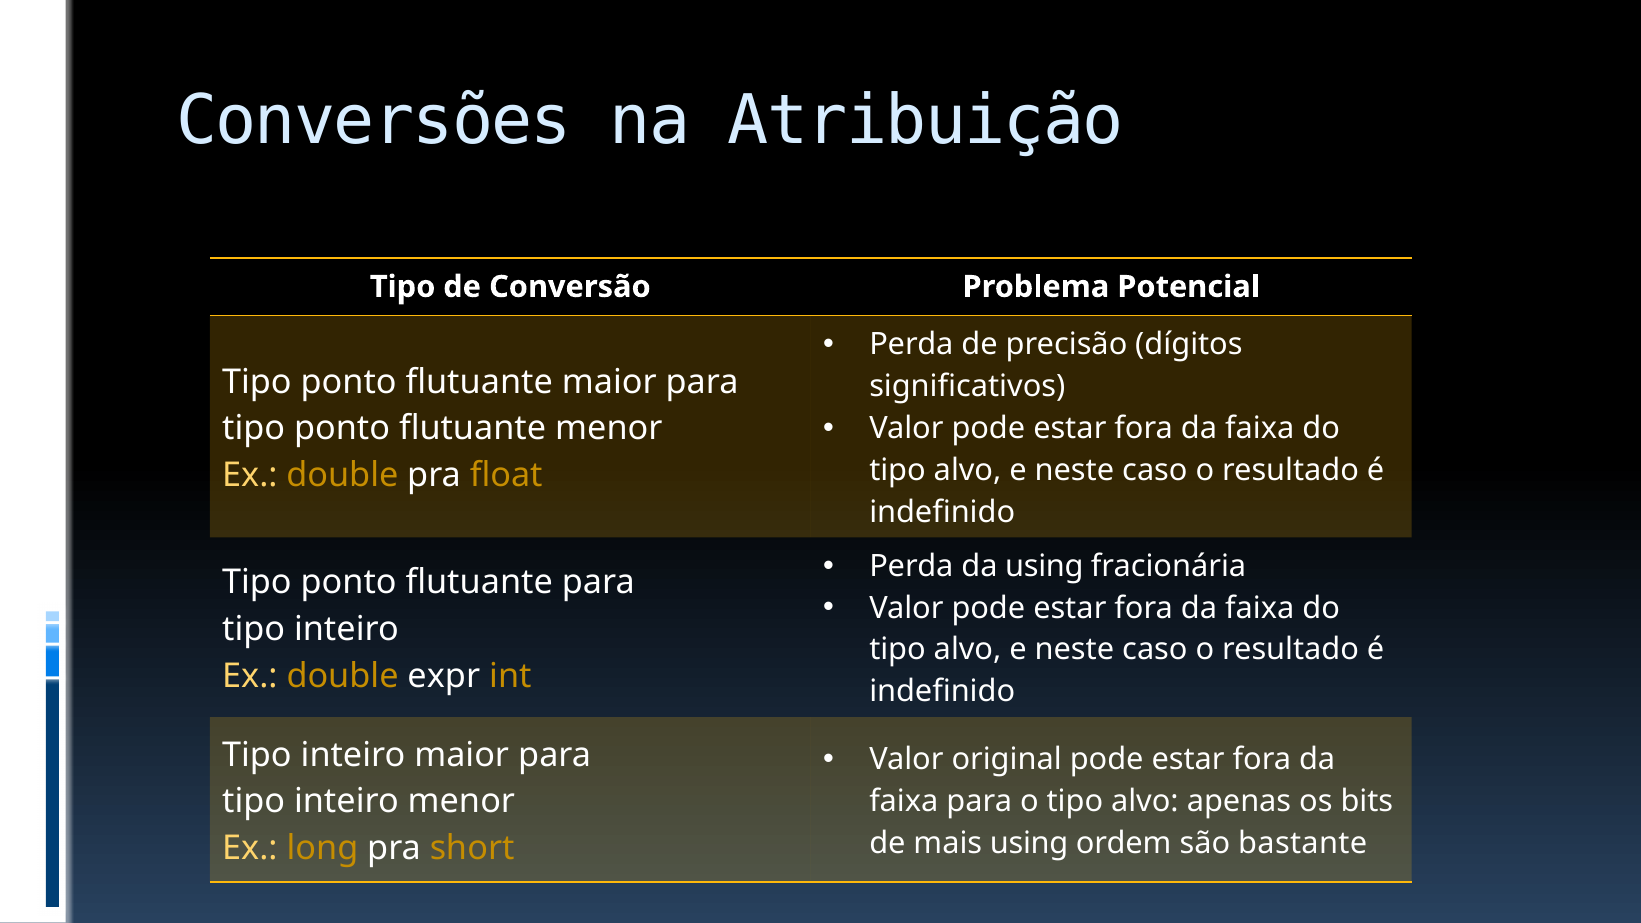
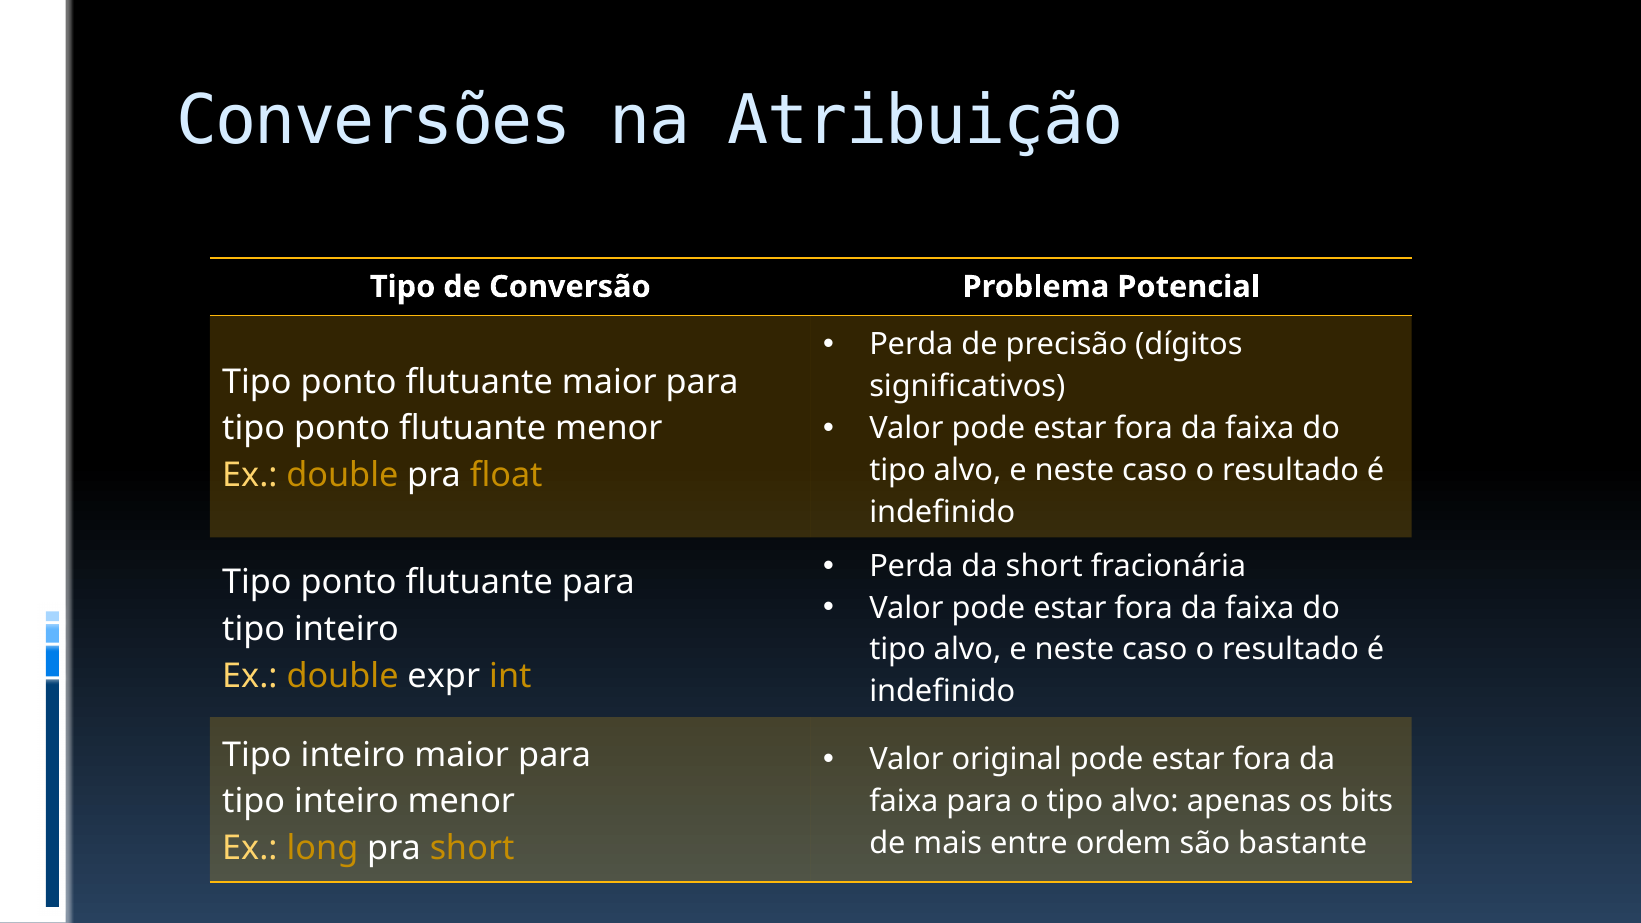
da using: using -> short (1044, 566)
mais using: using -> entre (1029, 843)
